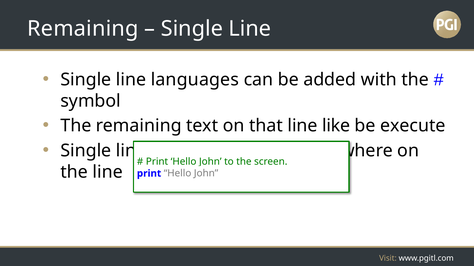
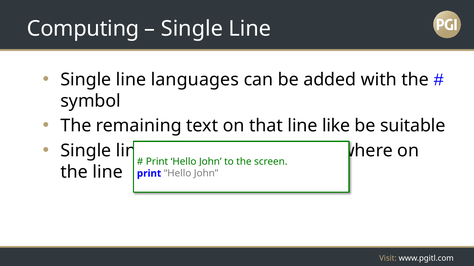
Remaining: Remaining -> Computing (83, 29)
execute: execute -> suitable (413, 126)
